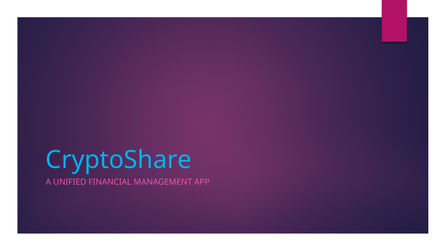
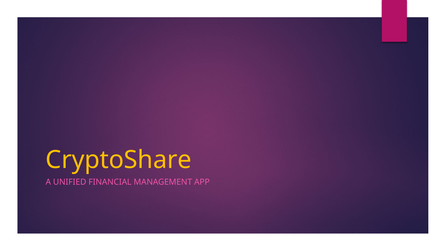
CryptoShare colour: light blue -> yellow (119, 160)
